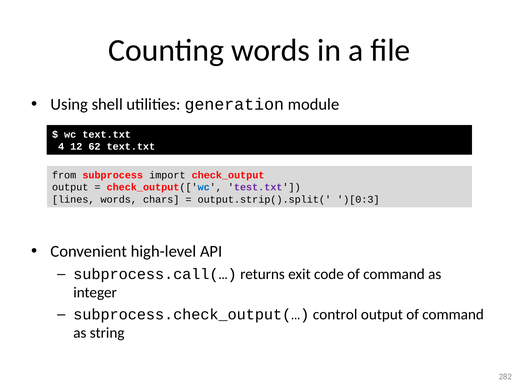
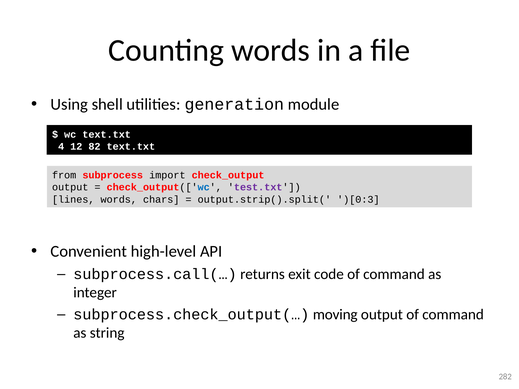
62: 62 -> 82 (94, 147)
control: control -> moving (335, 315)
